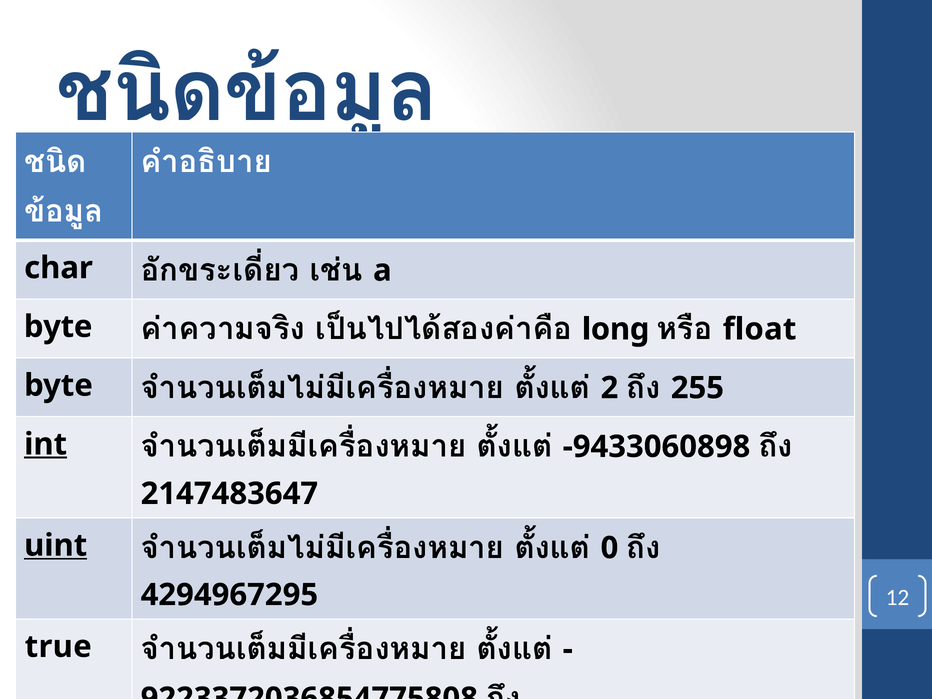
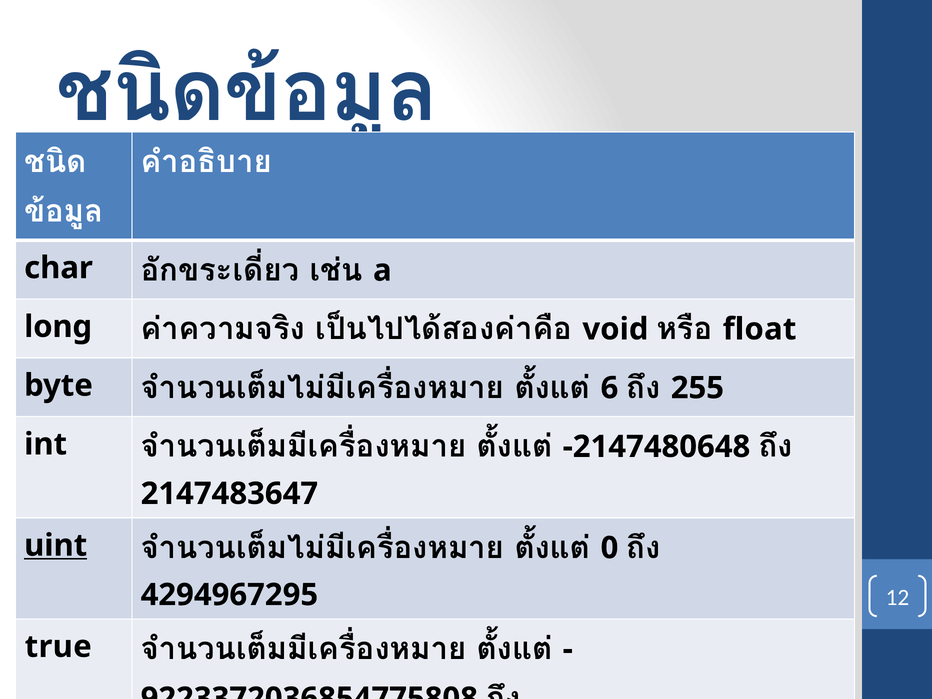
byte: byte -> long (58, 327)
long: long -> void (615, 329)
2: 2 -> 6 (609, 388)
int underline: present -> none (46, 444)
-9433060898: -9433060898 -> -2147480648 (657, 447)
